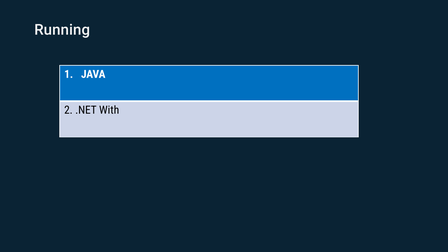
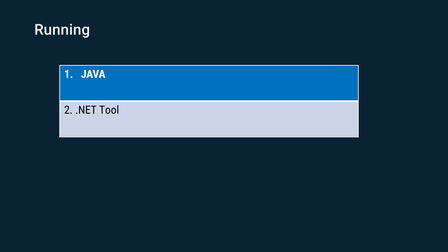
With: With -> Tool (109, 110)
